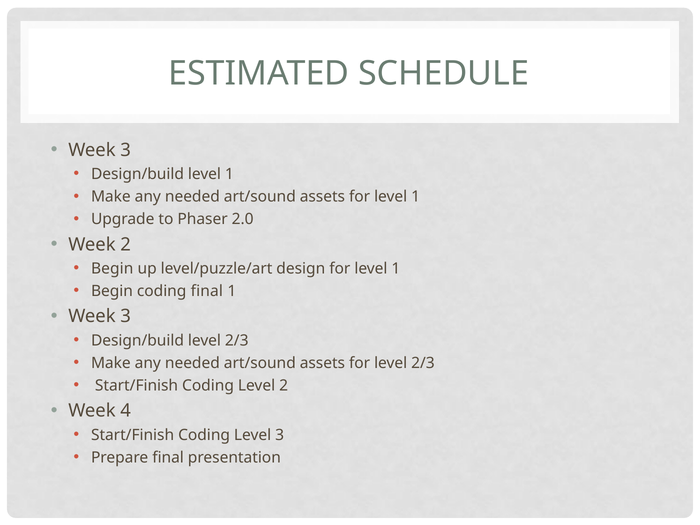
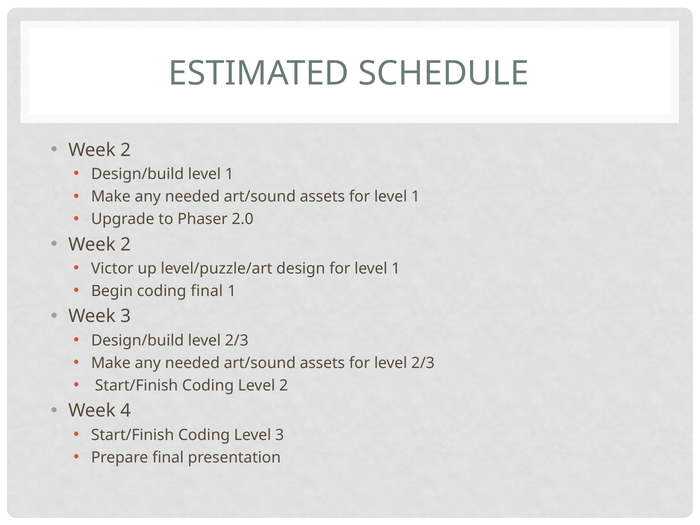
3: 3 -> 2 (126, 150)
Begin: Begin -> Victor (112, 269)
